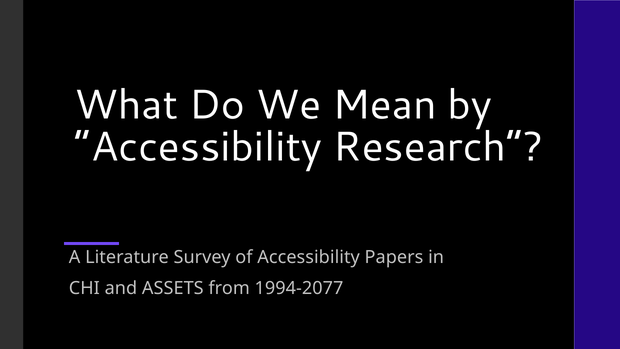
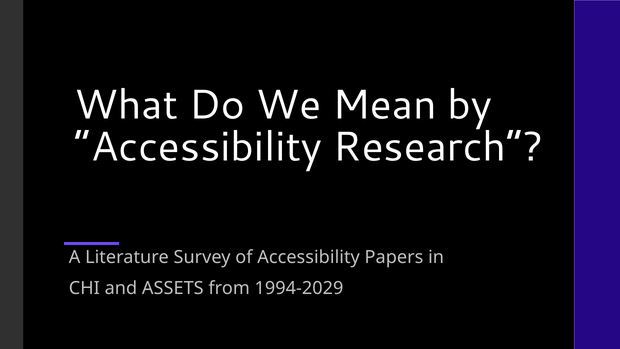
1994-2077: 1994-2077 -> 1994-2029 (299, 288)
